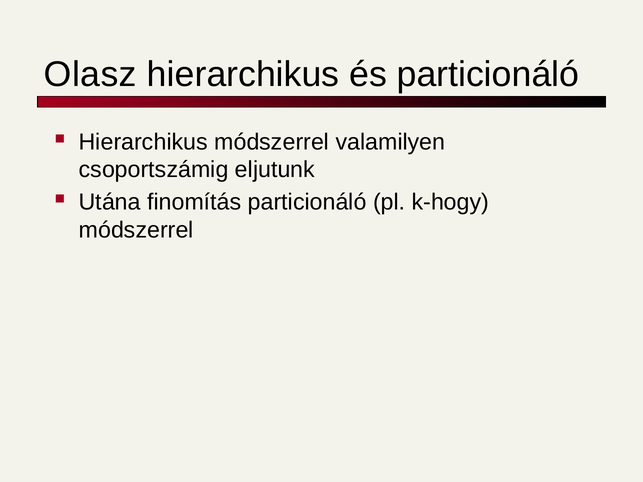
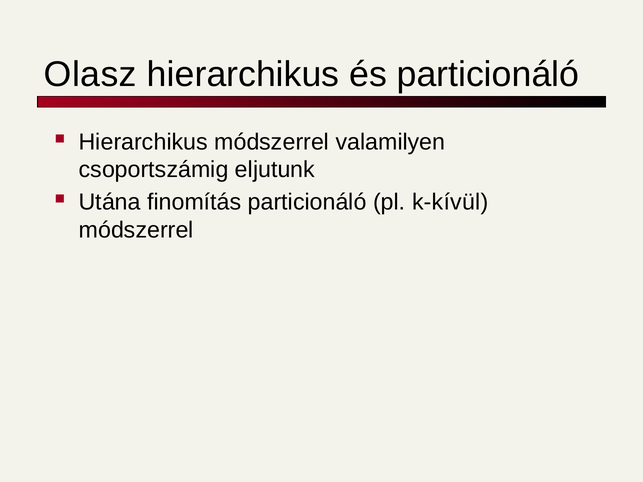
k-hogy: k-hogy -> k-kívül (450, 202)
